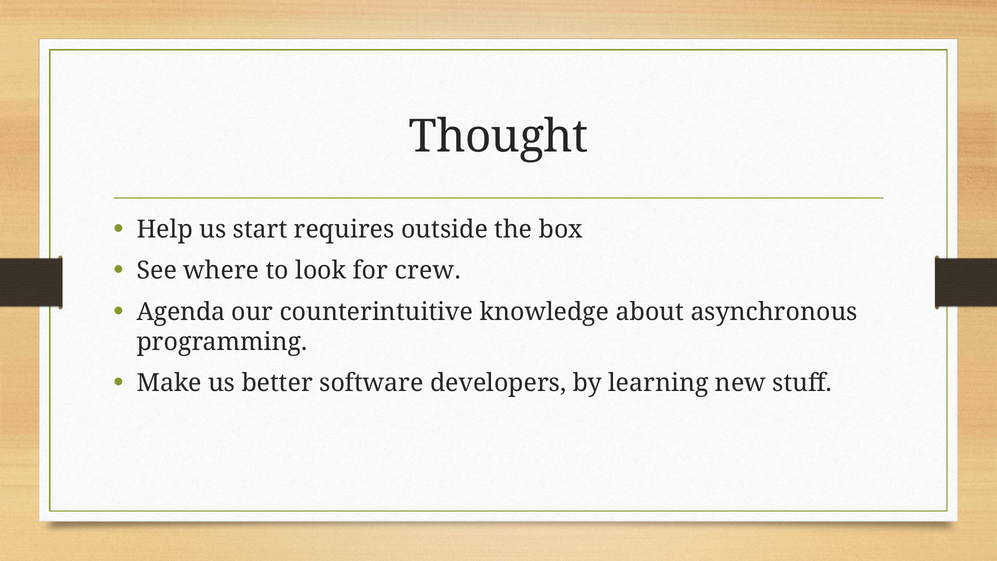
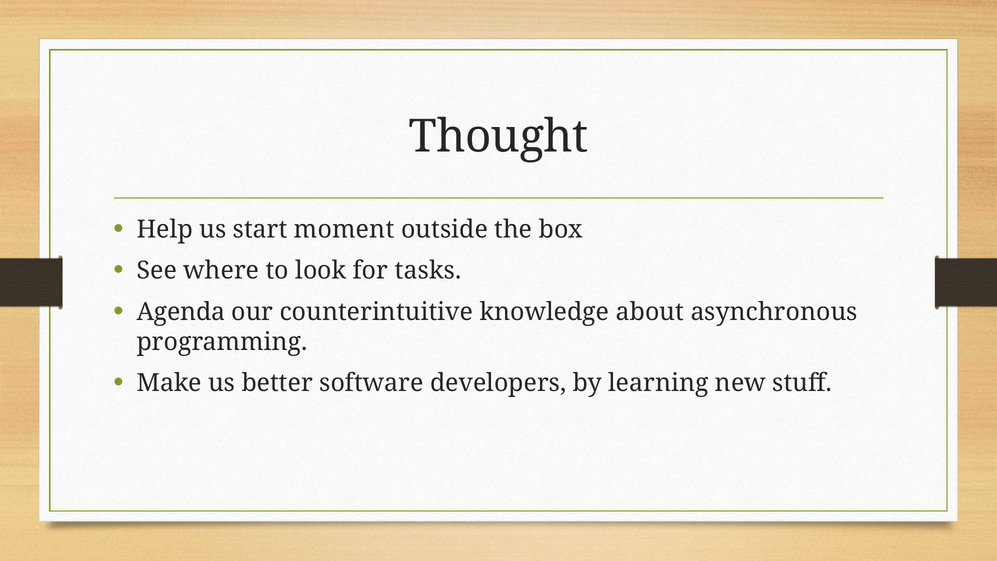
requires: requires -> moment (344, 230)
crew: crew -> tasks (428, 271)
